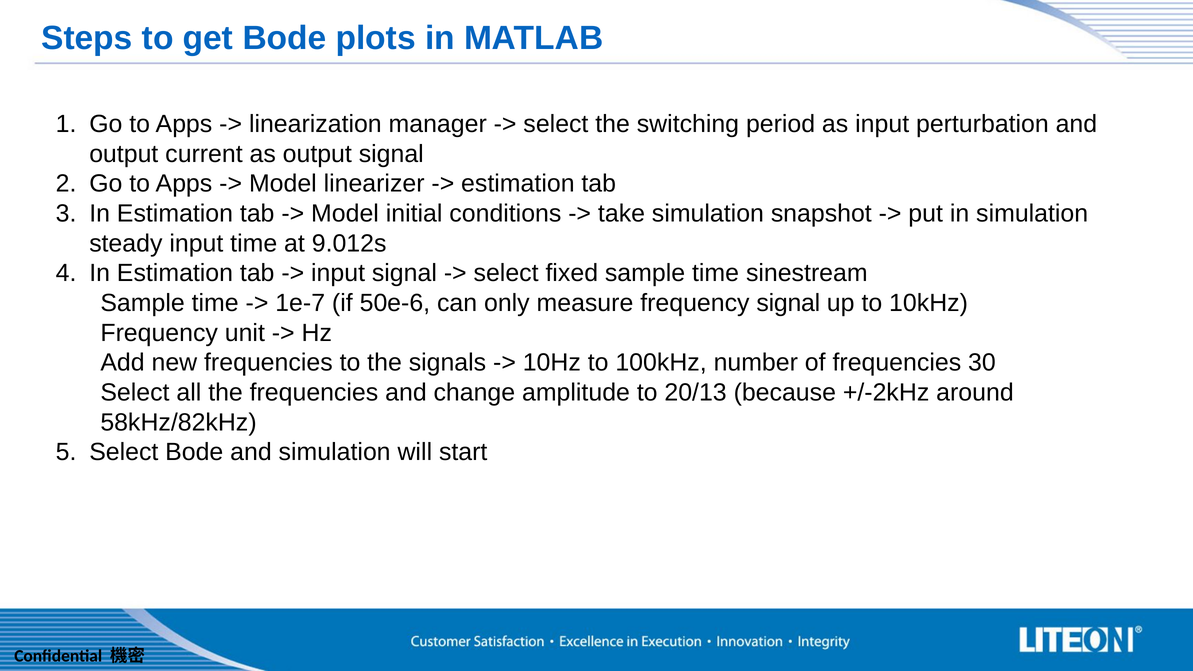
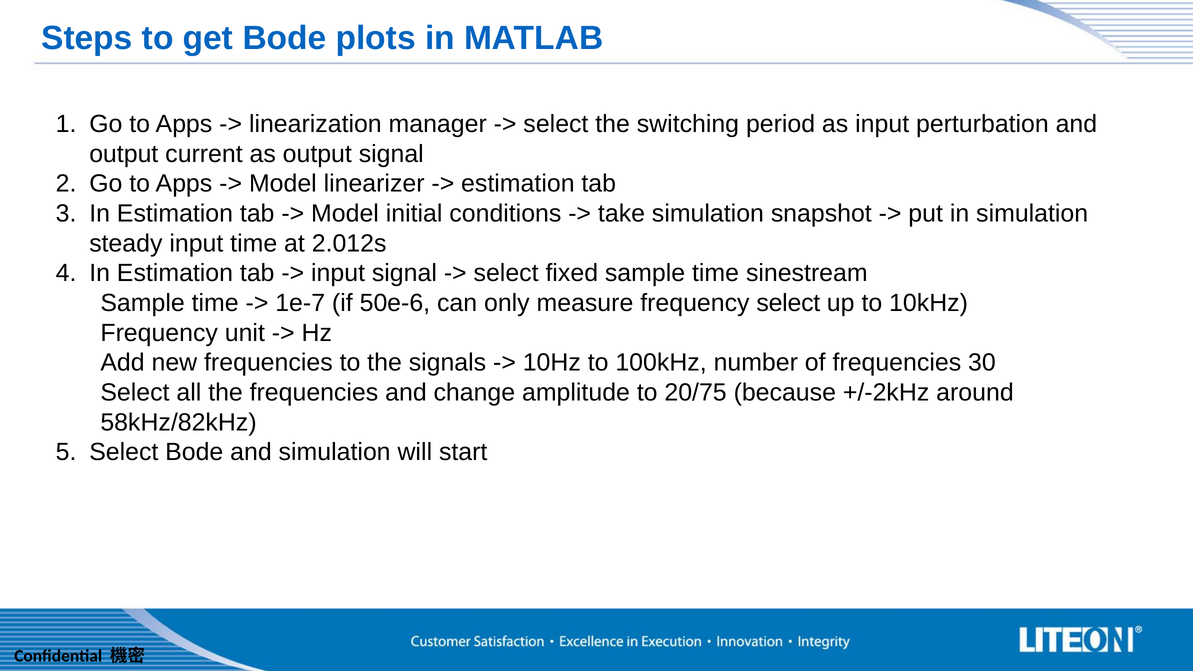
9.012s: 9.012s -> 2.012s (349, 243)
frequency signal: signal -> select (788, 303)
20/13: 20/13 -> 20/75 (696, 393)
